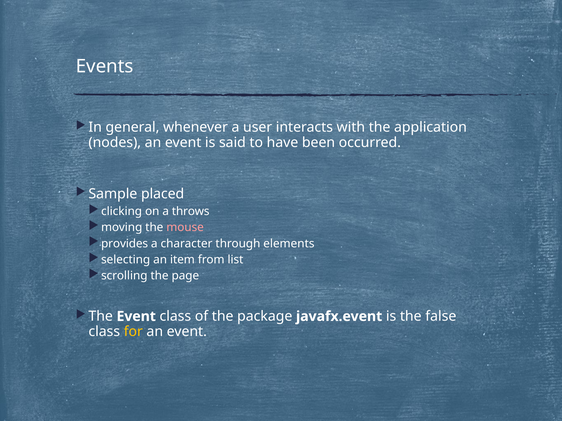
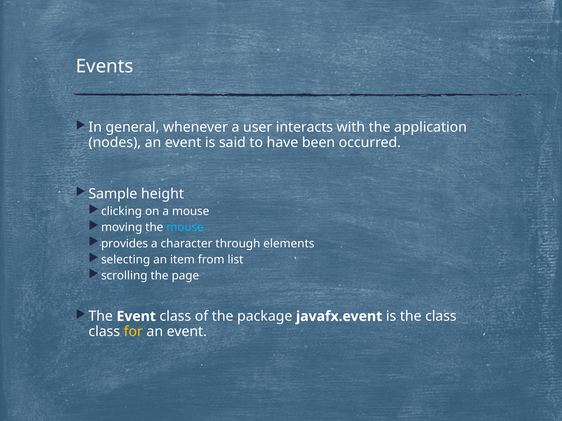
placed: placed -> height (163, 194)
a throws: throws -> mouse (191, 211)
mouse colour: pink -> light blue (185, 228)
the false: false -> class (441, 317)
